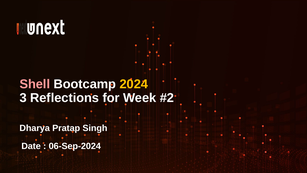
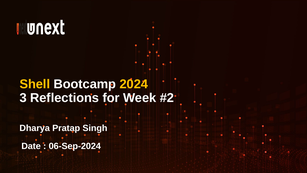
Shell colour: pink -> yellow (35, 84)
